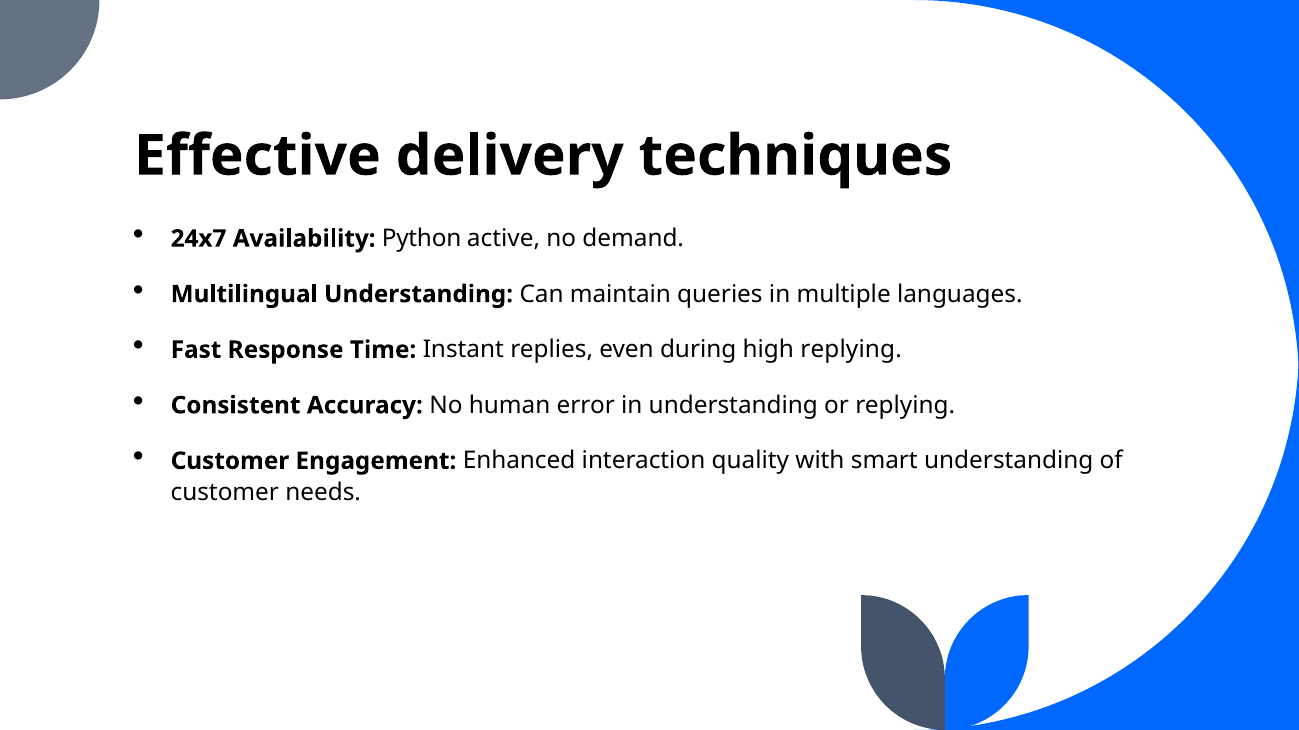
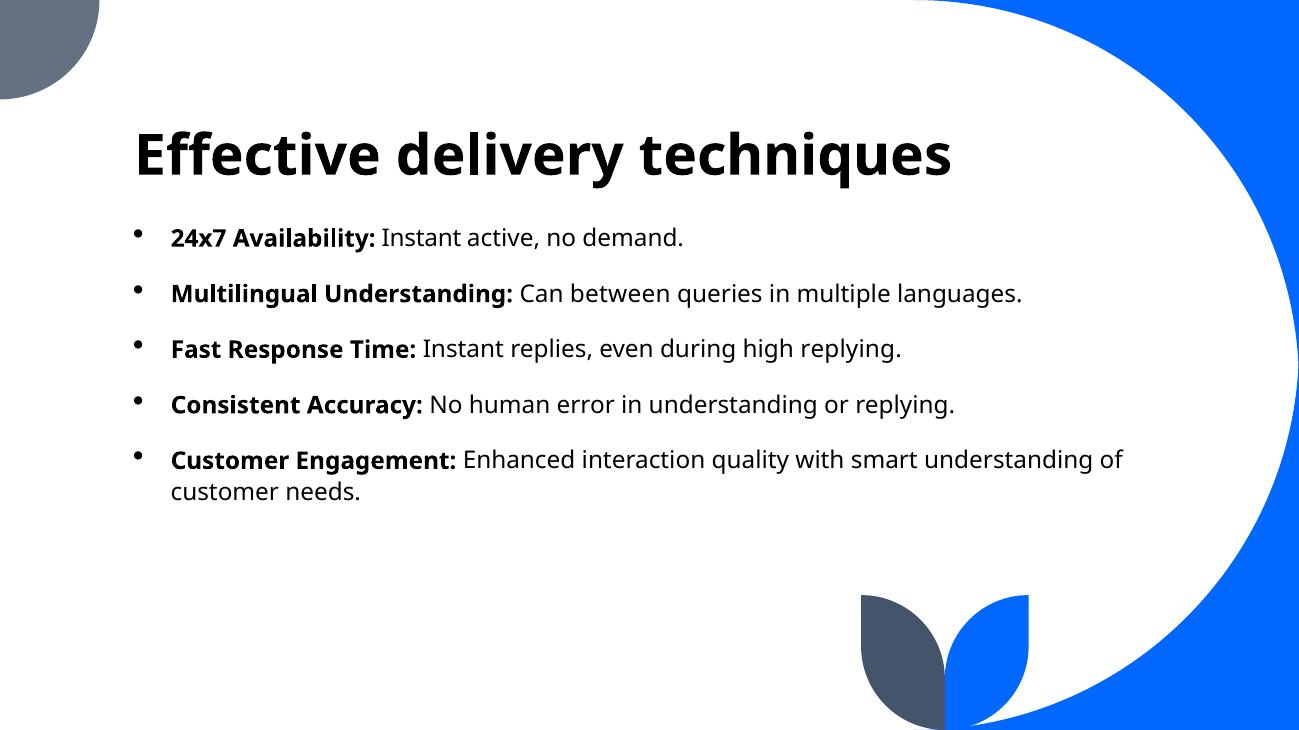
Availability Python: Python -> Instant (422, 239)
maintain: maintain -> between (620, 294)
